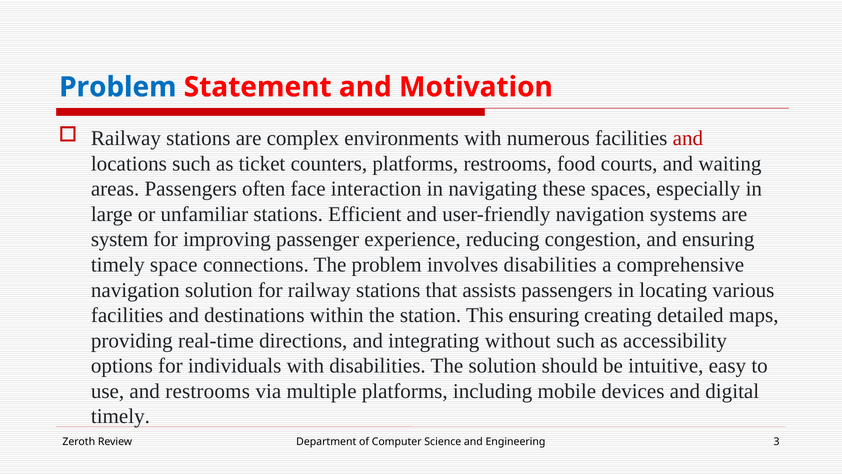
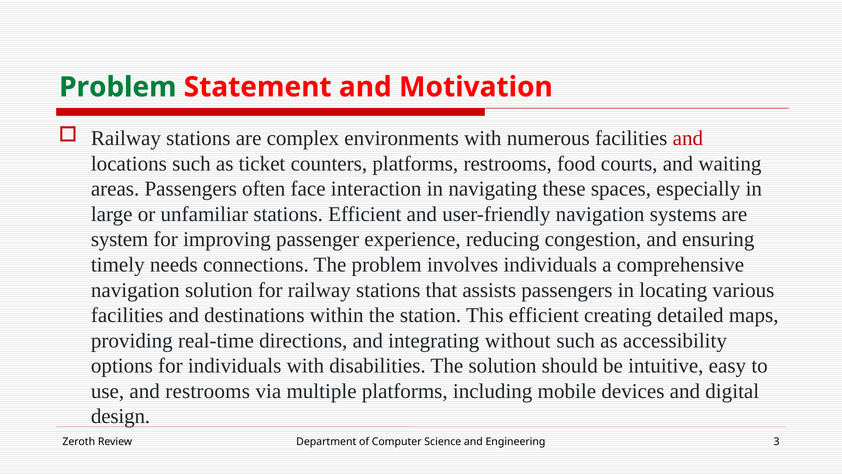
Problem colour: blue -> green (118, 87)
space: space -> needs (174, 265)
involves disabilities: disabilities -> individuals (550, 265)
This ensuring: ensuring -> efficient (544, 315)
timely: timely -> design (121, 416)
